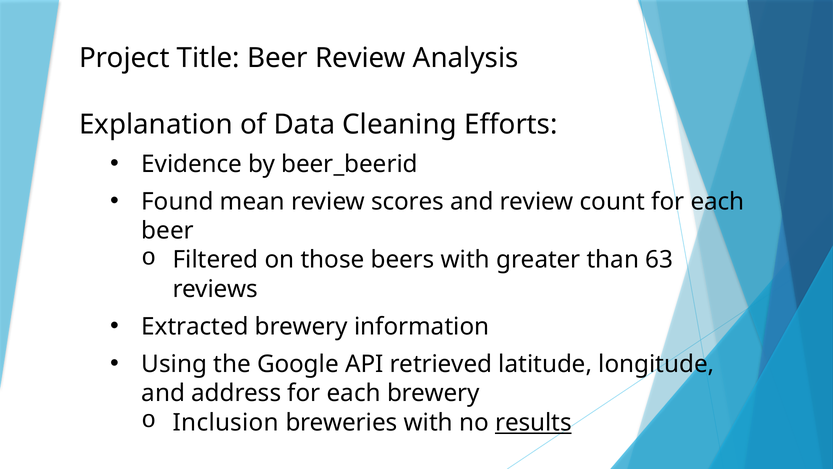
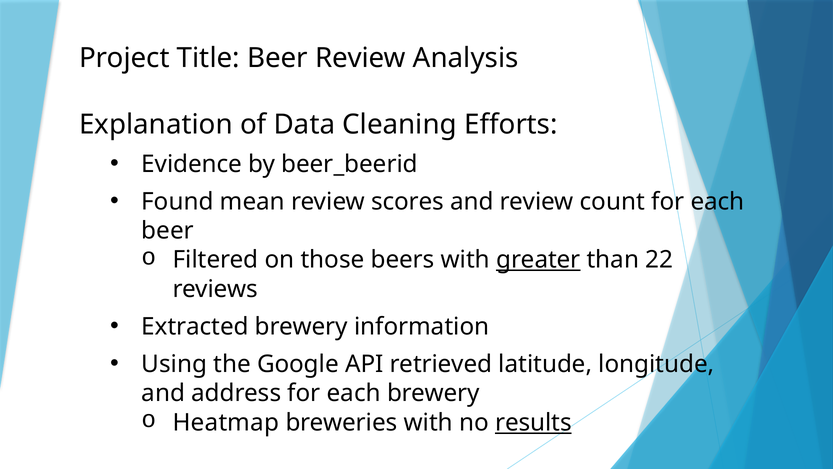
greater underline: none -> present (538, 260)
63: 63 -> 22 (659, 260)
Inclusion: Inclusion -> Heatmap (226, 422)
